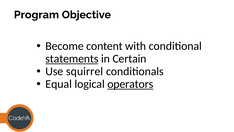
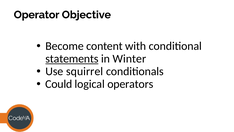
Program: Program -> Operator (37, 15)
Certain: Certain -> Winter (129, 59)
Equal: Equal -> Could (59, 84)
operators underline: present -> none (130, 84)
